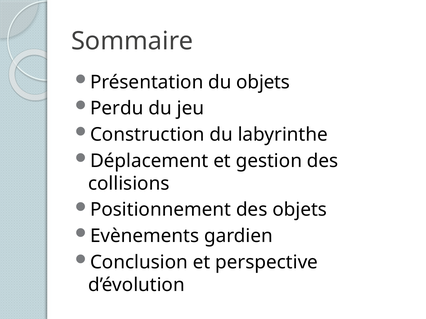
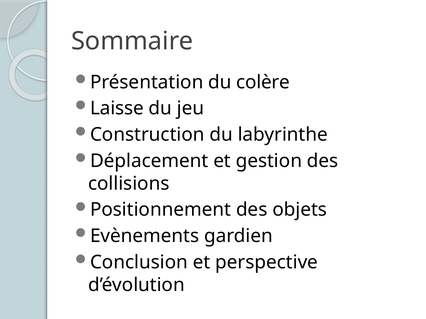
du objets: objets -> colère (263, 82)
Perdu: Perdu -> Laisse (117, 109)
